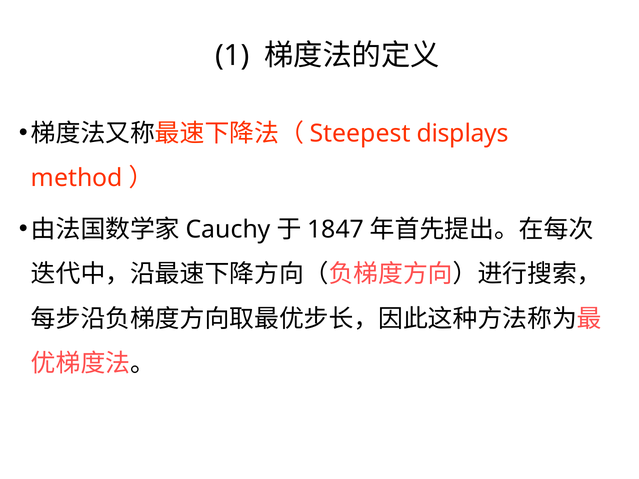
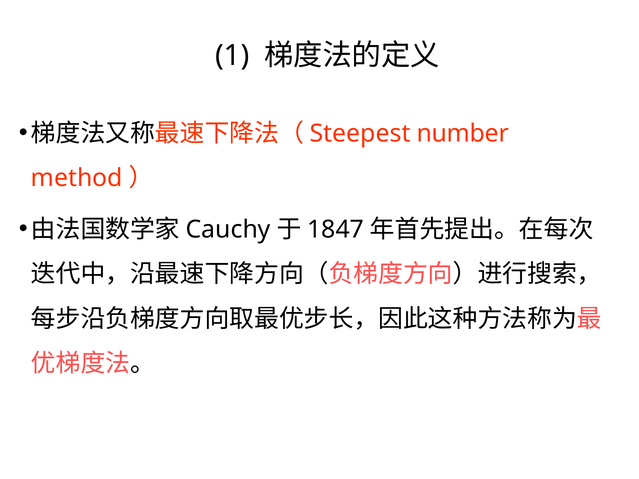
displays: displays -> number (463, 133)
